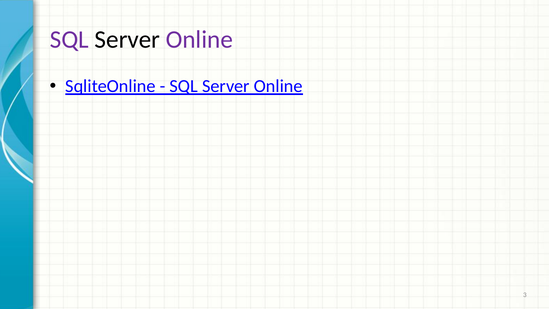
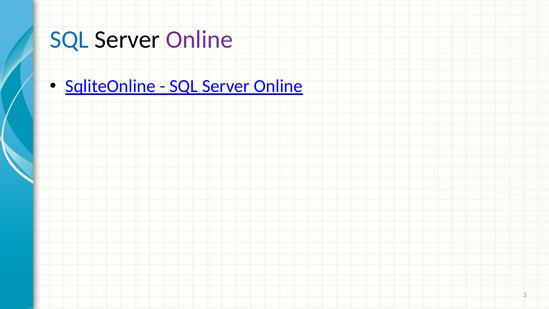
SQL colour: purple -> blue (69, 40)
